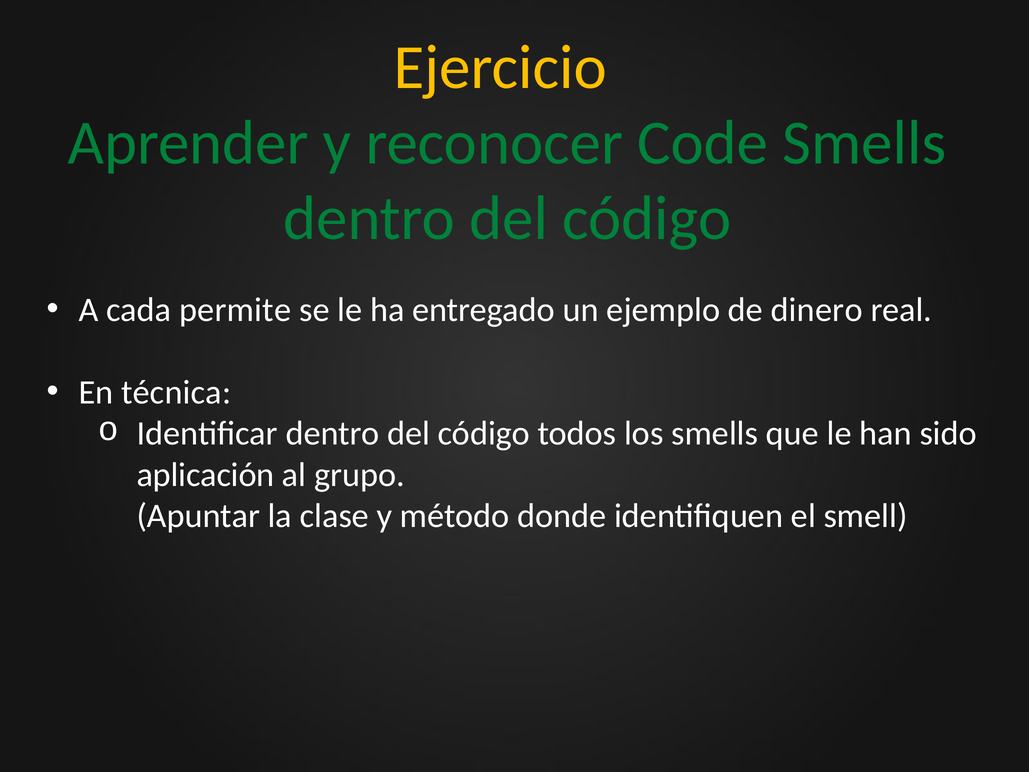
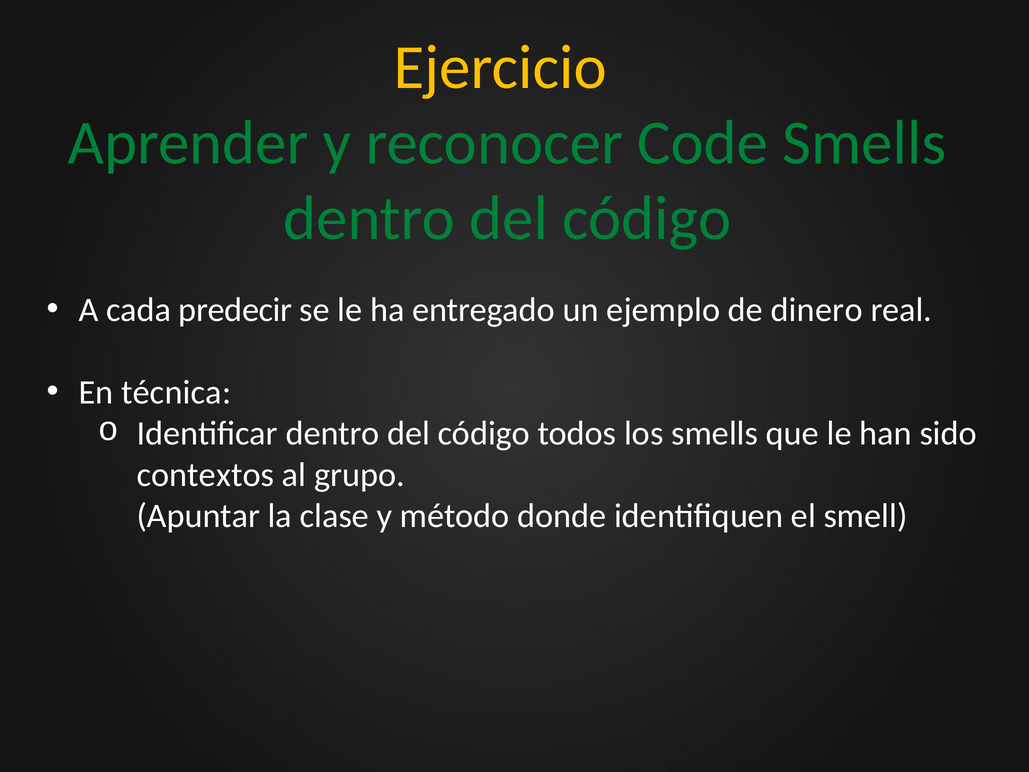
permite: permite -> predecir (235, 310)
aplicación: aplicación -> contextos (205, 475)
